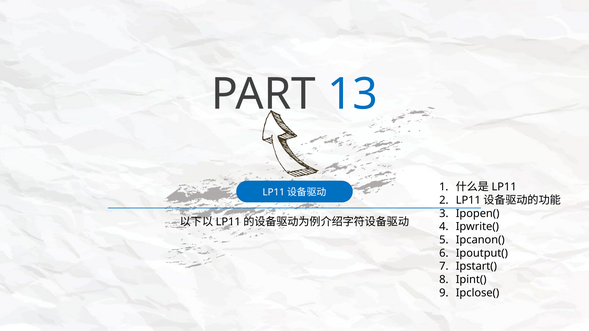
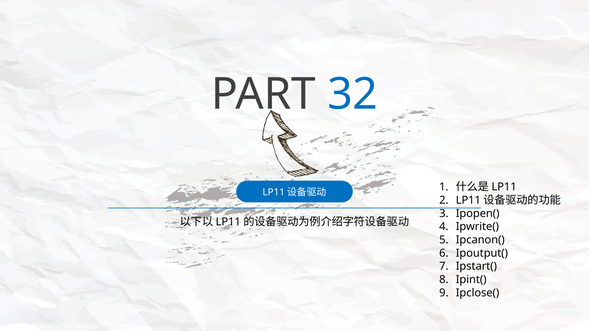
13: 13 -> 32 (353, 94)
